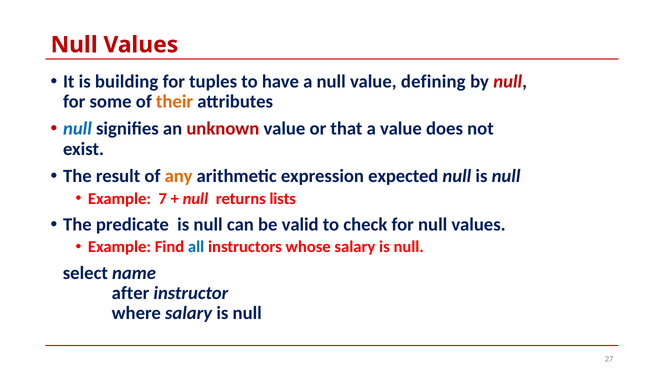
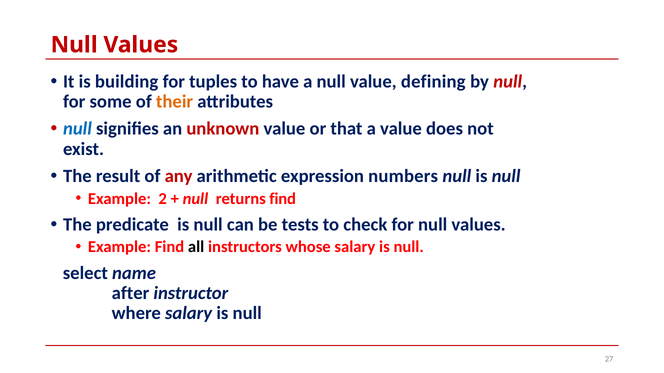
any colour: orange -> red (179, 176)
expected: expected -> numbers (403, 176)
7: 7 -> 2 (163, 199)
returns lists: lists -> find (283, 199)
valid: valid -> tests (300, 225)
all colour: blue -> black (196, 247)
